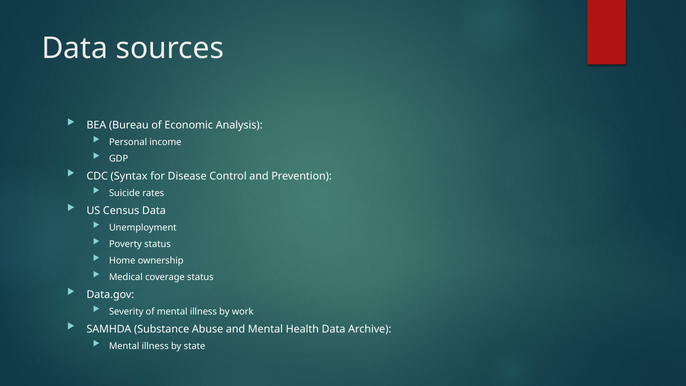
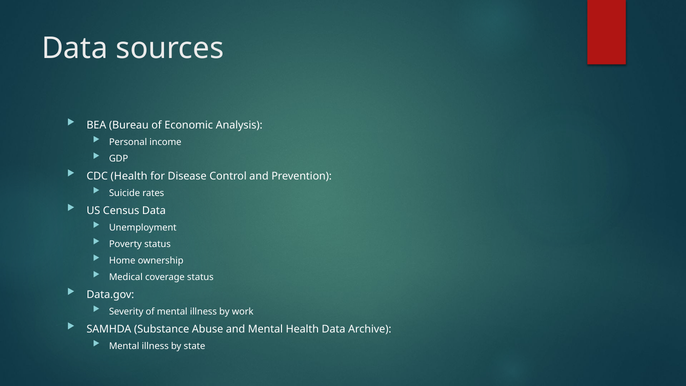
CDC Syntax: Syntax -> Health (129, 176)
